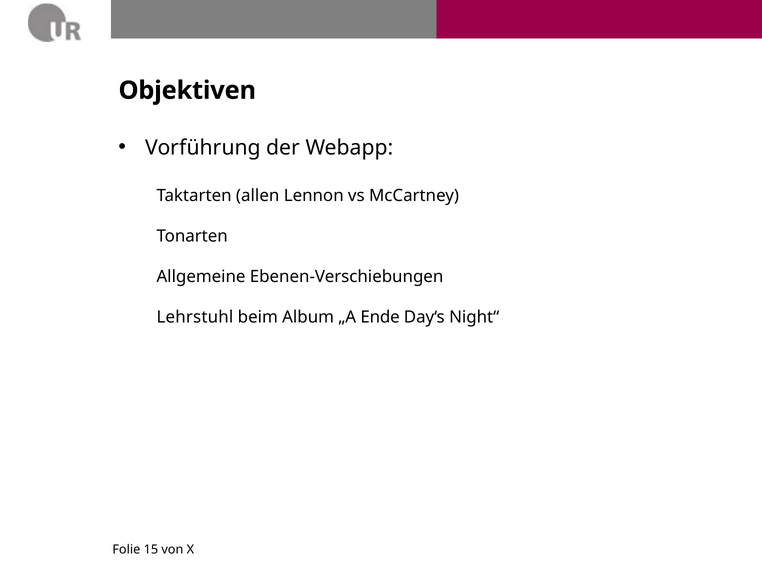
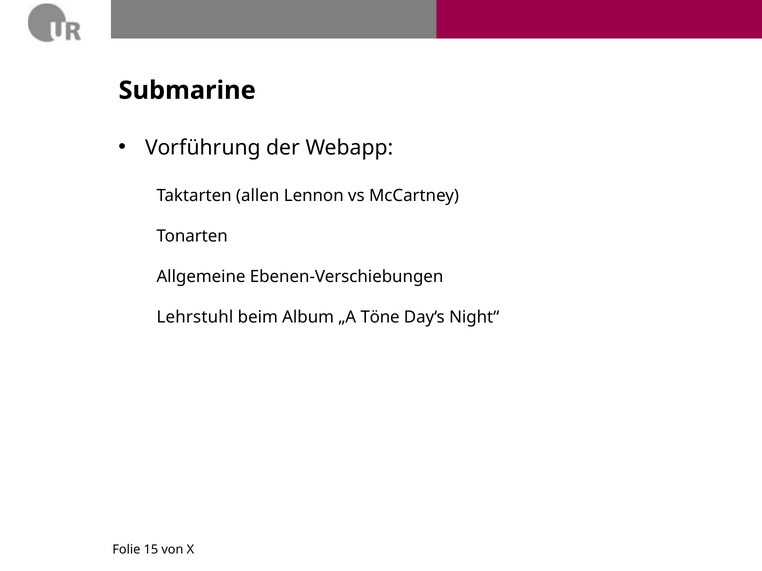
Objektiven: Objektiven -> Submarine (187, 90)
Ende: Ende -> Töne (380, 317)
